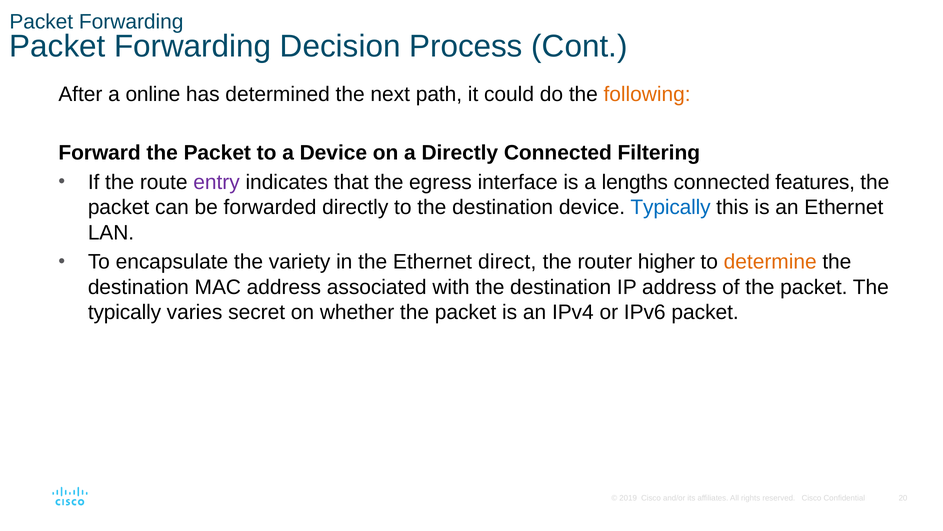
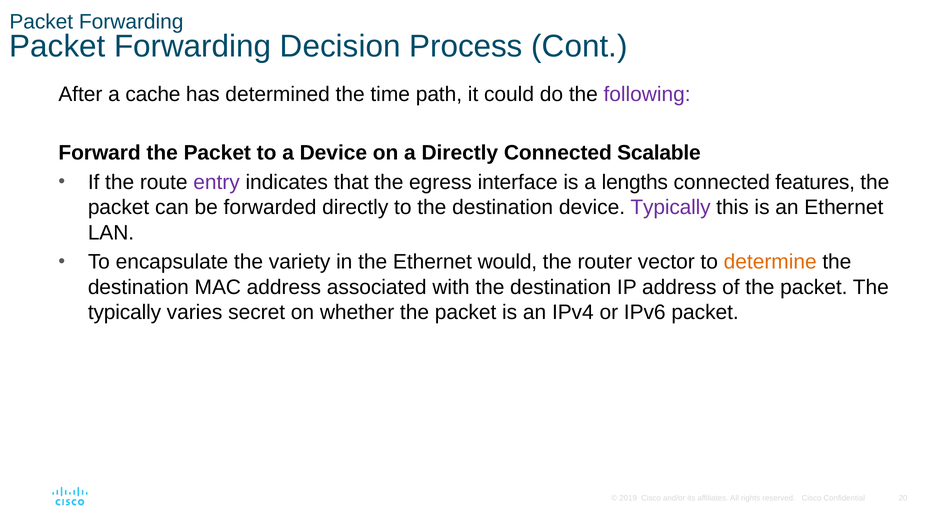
online: online -> cache (153, 94)
next: next -> time (390, 94)
following colour: orange -> purple (647, 94)
Filtering: Filtering -> Scalable (659, 153)
Typically colour: blue -> purple (671, 207)
direct: direct -> would (507, 262)
higher: higher -> vector (666, 262)
